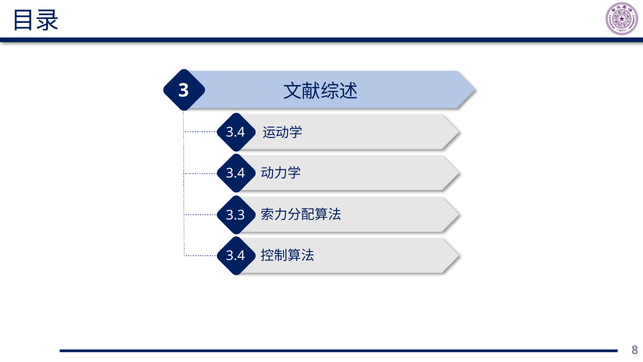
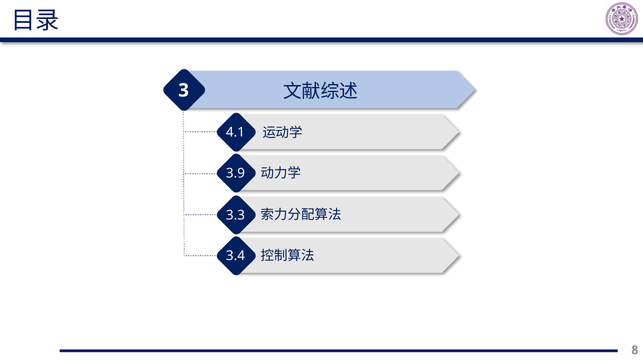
3.4: 3.4 -> 4.1 (235, 132)
3.4: 3.4 -> 3.9 (235, 173)
